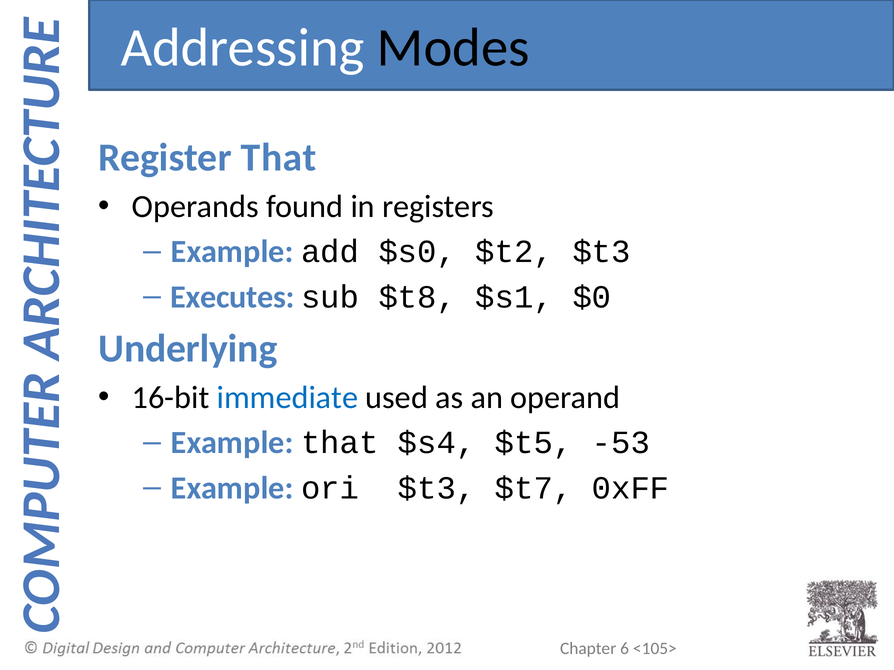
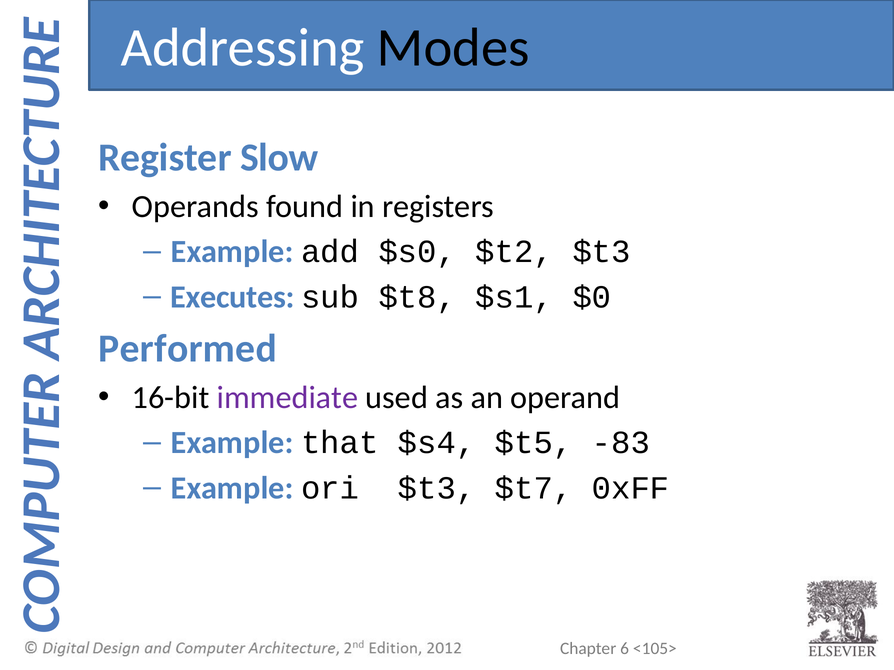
Register That: That -> Slow (279, 158)
Underlying: Underlying -> Performed (188, 349)
immediate colour: blue -> purple (287, 398)
-53: -53 -> -83 (621, 443)
